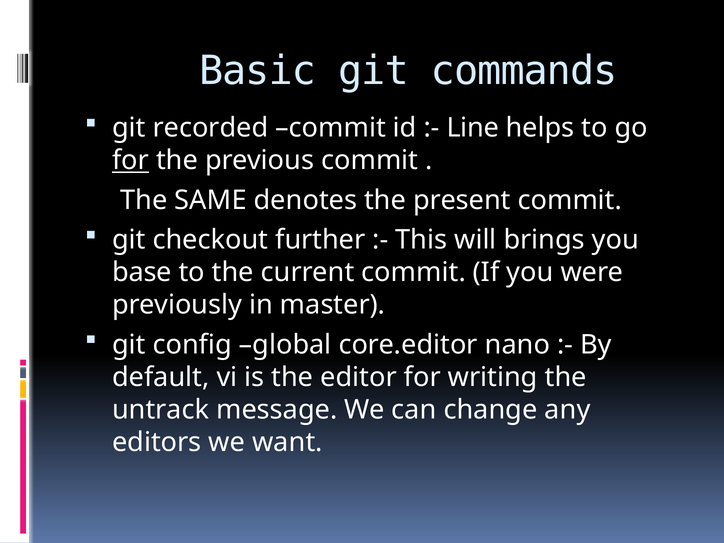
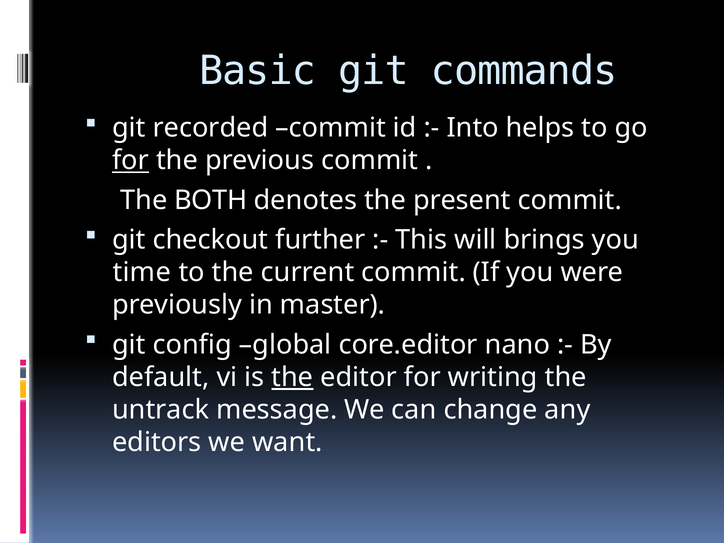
Line: Line -> Into (473, 128)
SAME: SAME -> BOTH (211, 200)
base: base -> time (142, 272)
the underline: none -> present (292, 377)
